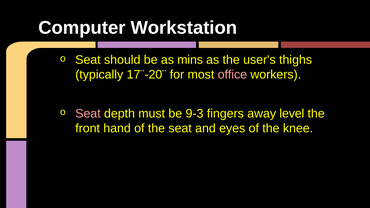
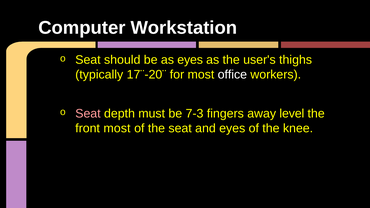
as mins: mins -> eyes (190, 60)
office colour: pink -> white (232, 75)
9-3: 9-3 -> 7-3 (195, 114)
front hand: hand -> most (117, 128)
